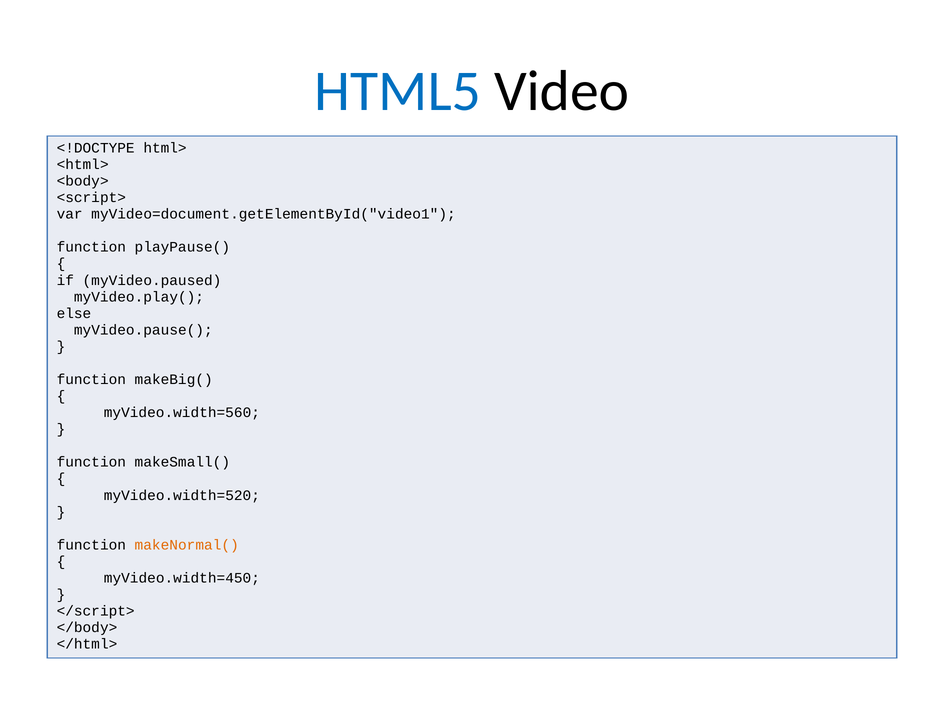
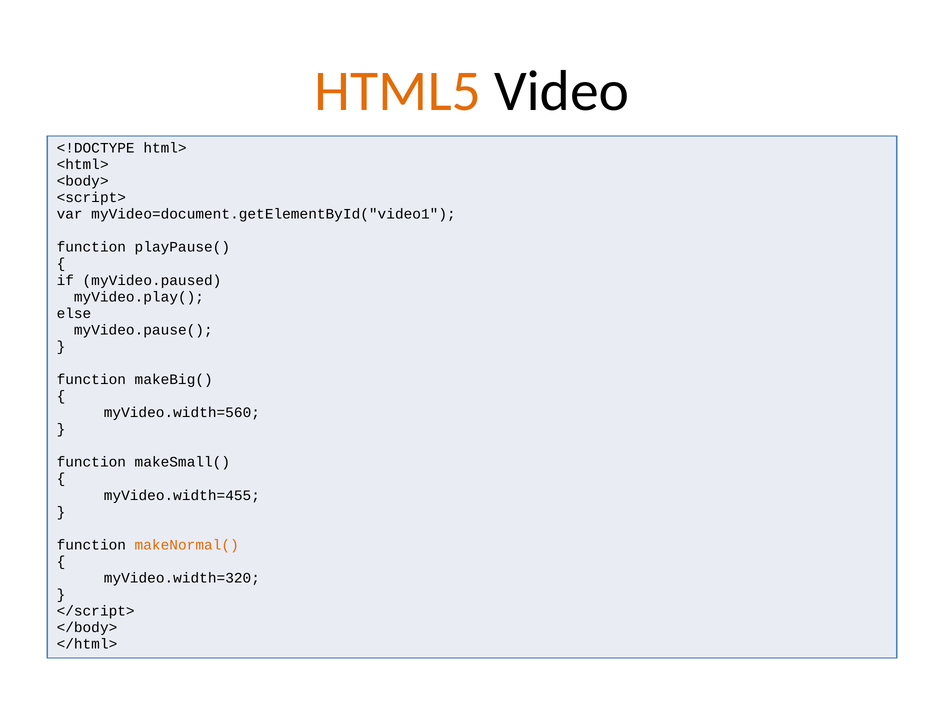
HTML5 colour: blue -> orange (398, 91)
myVideo.width=520: myVideo.width=520 -> myVideo.width=455 (182, 495)
myVideo.width=450: myVideo.width=450 -> myVideo.width=320 (182, 578)
